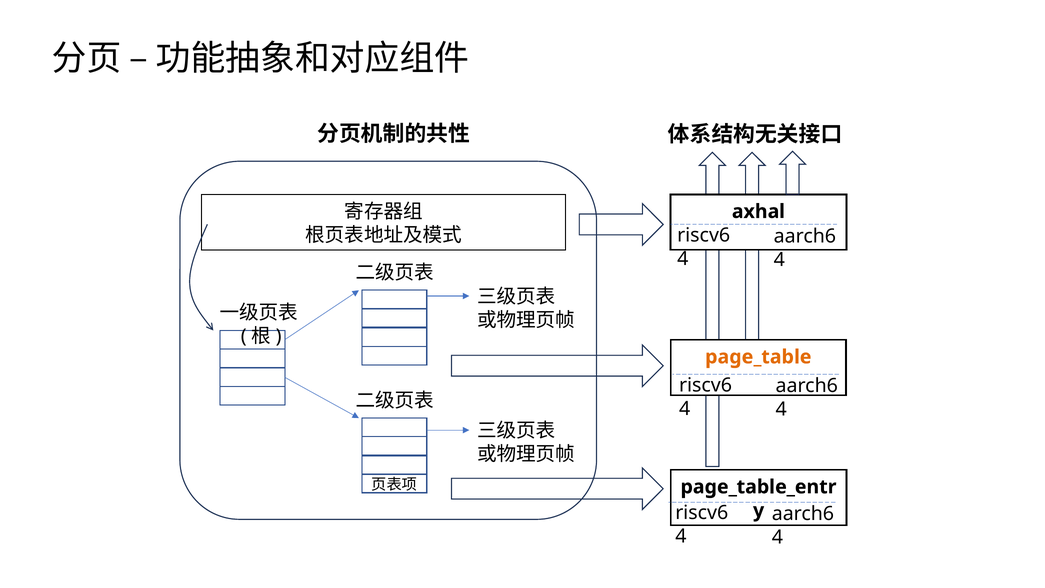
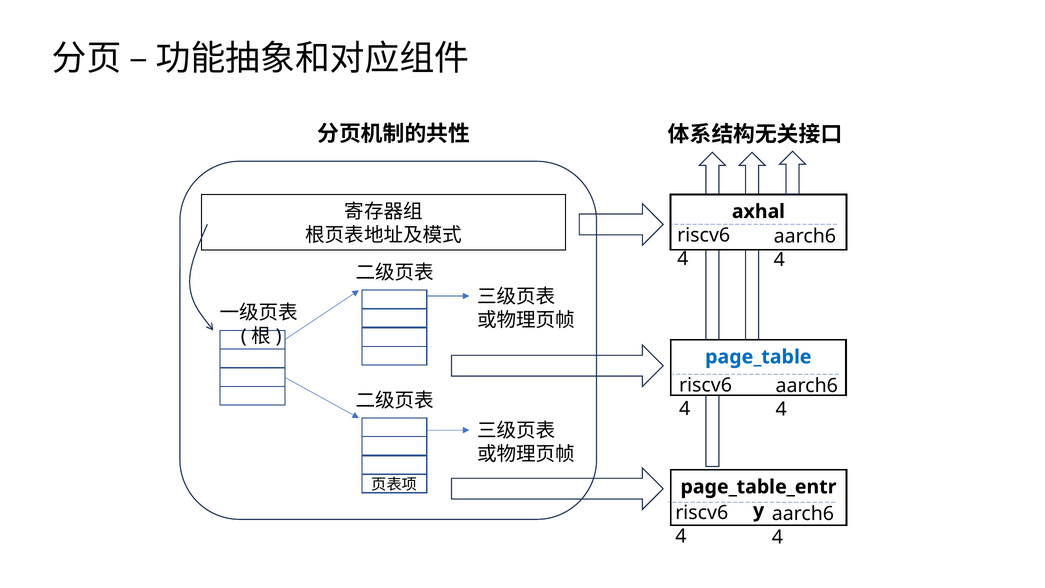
page_table colour: orange -> blue (758, 357)
